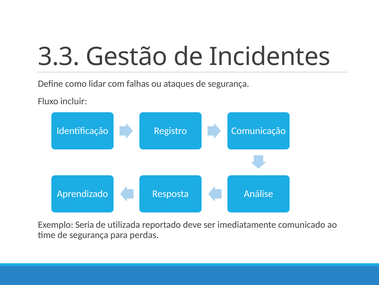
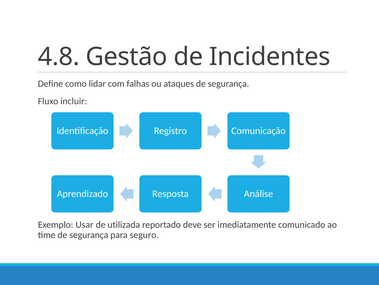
3.3: 3.3 -> 4.8 (59, 57)
Seria: Seria -> Usar (85, 224)
perdas: perdas -> seguro (144, 234)
